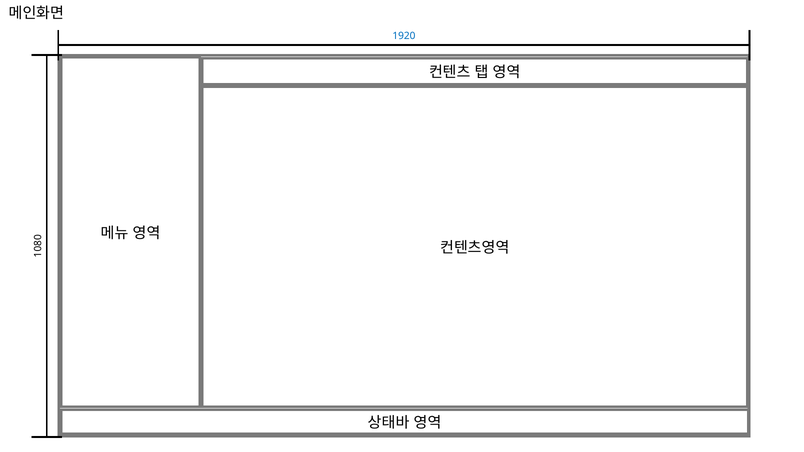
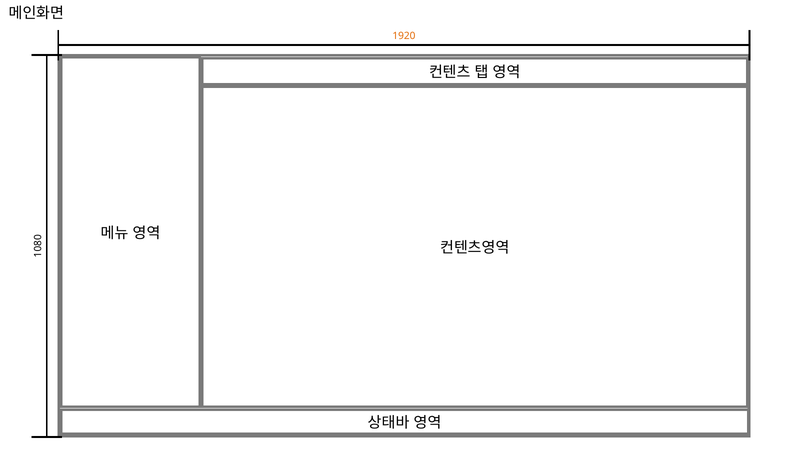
1920 colour: blue -> orange (404, 36)
